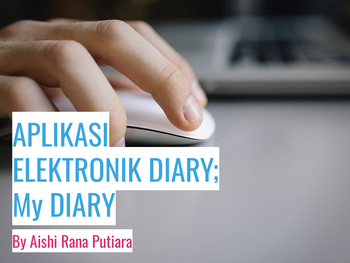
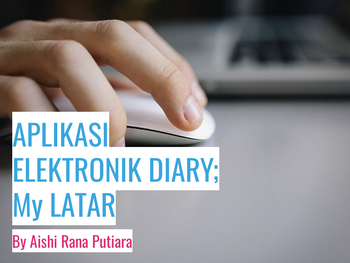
My DIARY: DIARY -> LATAR (83, 207)
